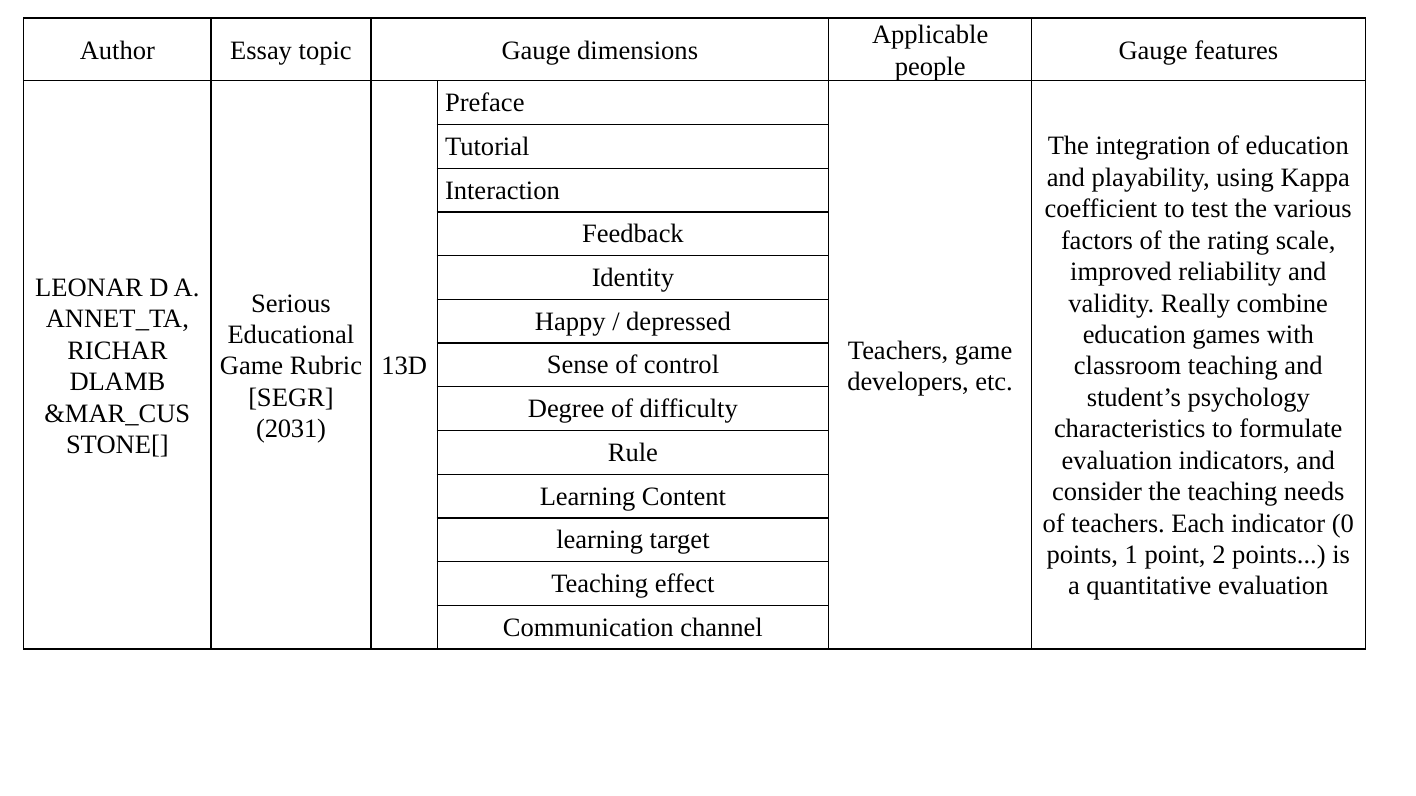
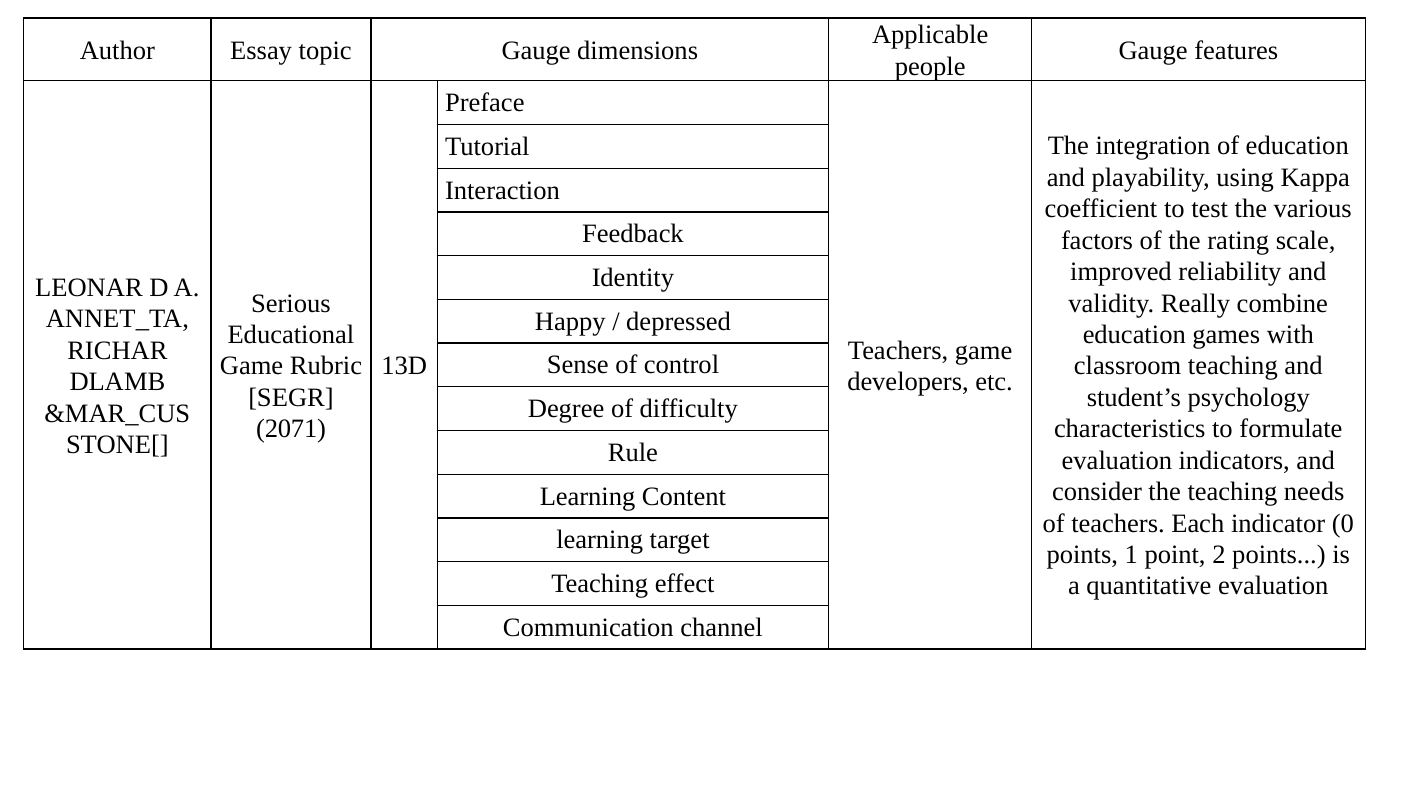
2031: 2031 -> 2071 (291, 429)
